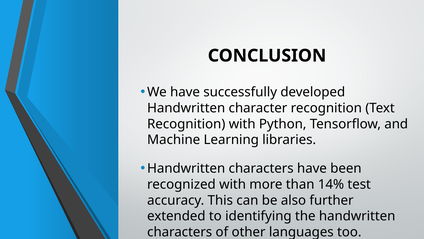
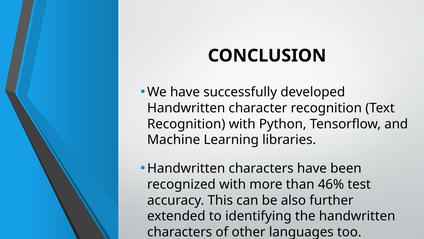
14%: 14% -> 46% (331, 184)
